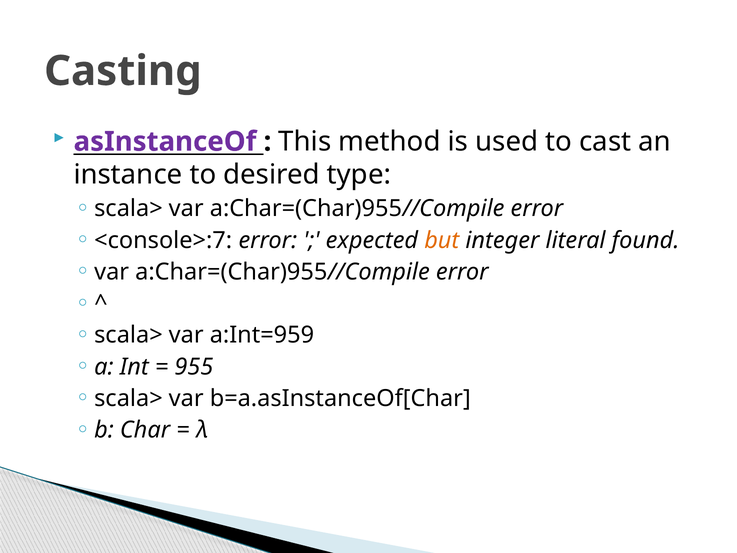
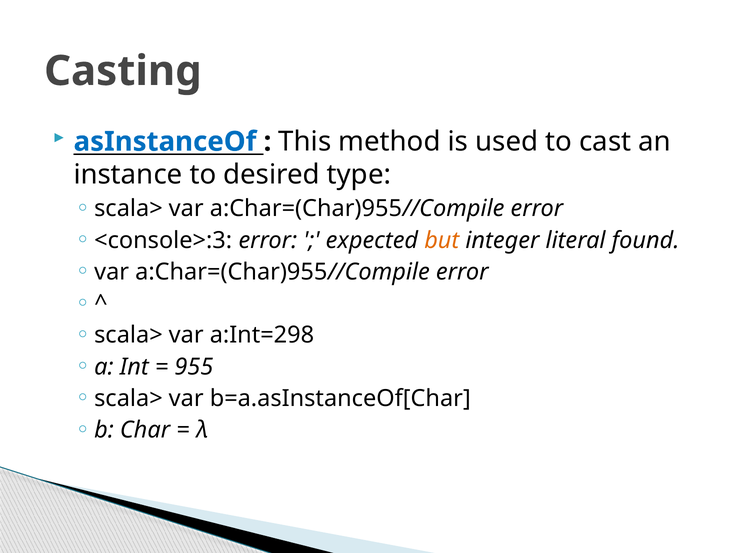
asInstanceOf colour: purple -> blue (165, 142)
<console>:7: <console>:7 -> <console>:3 (163, 240)
a:Int=959: a:Int=959 -> a:Int=298 (262, 335)
